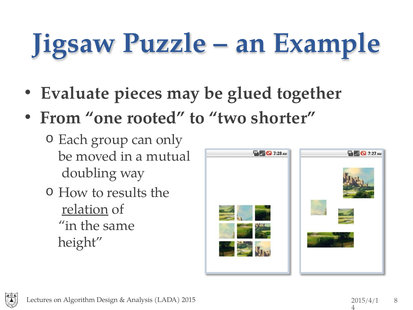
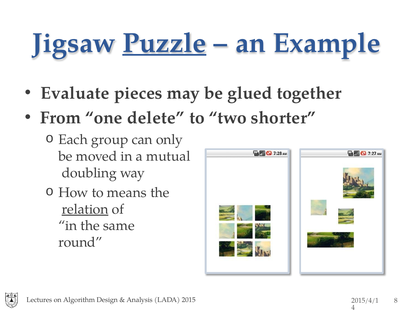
Puzzle underline: none -> present (164, 43)
rooted: rooted -> delete (156, 118)
results: results -> means (127, 193)
height: height -> round (80, 242)
